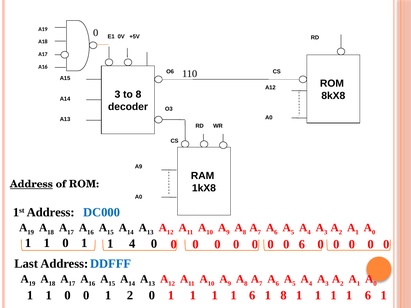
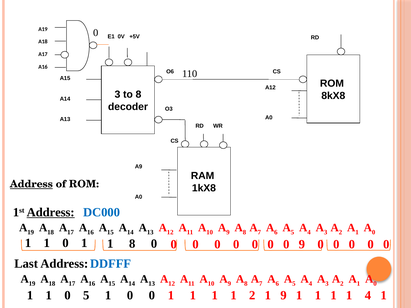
Address underline: none -> present (51, 212)
0 6: 6 -> 9 (302, 245)
1 4: 4 -> 8 (132, 244)
1 1 0 0: 0 -> 5 (86, 296)
2: 2 -> 0 (130, 296)
6: 6 -> 2 (252, 296)
1 8: 8 -> 9 (284, 296)
6: 6 -> 4 (368, 296)
